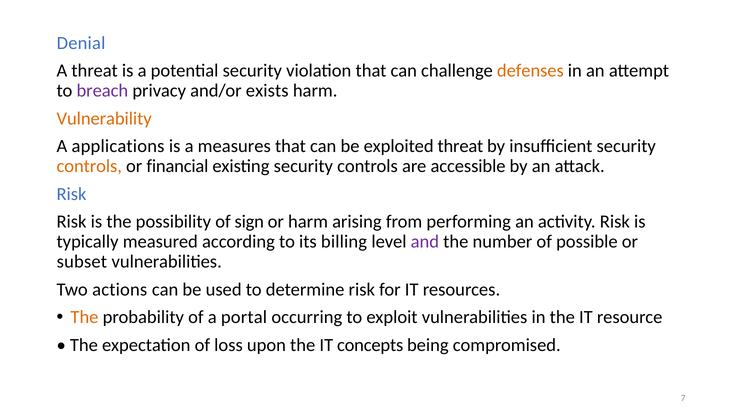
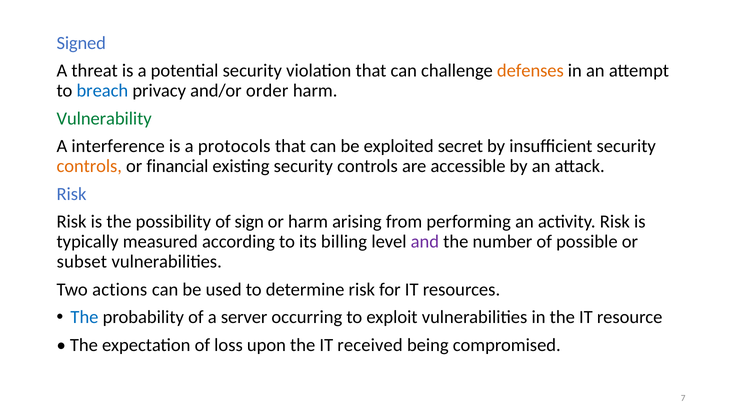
Denial: Denial -> Signed (81, 43)
breach colour: purple -> blue (102, 91)
exists: exists -> order (267, 91)
Vulnerability colour: orange -> green (104, 119)
applications: applications -> interference (118, 146)
measures: measures -> protocols (234, 146)
exploited threat: threat -> secret (460, 146)
The colour: orange -> blue (84, 317)
portal: portal -> server (244, 317)
concepts: concepts -> received (370, 345)
